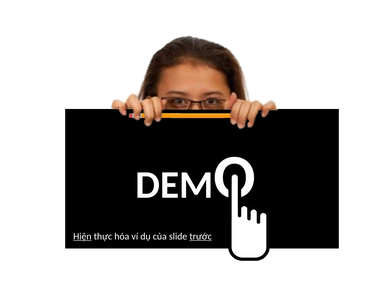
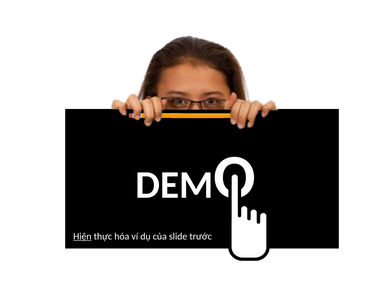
trước underline: present -> none (201, 237)
